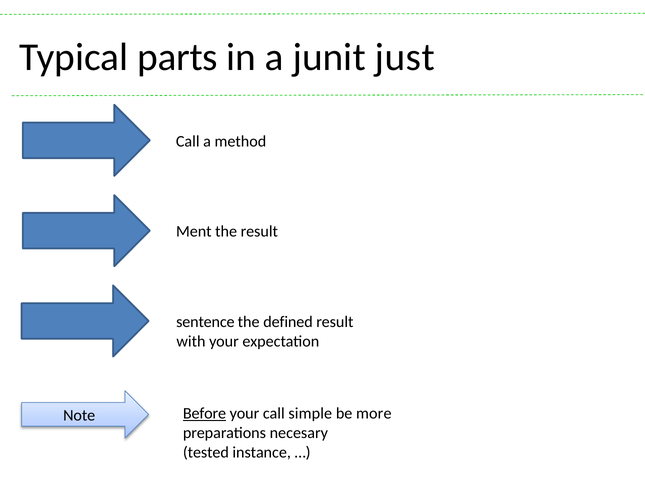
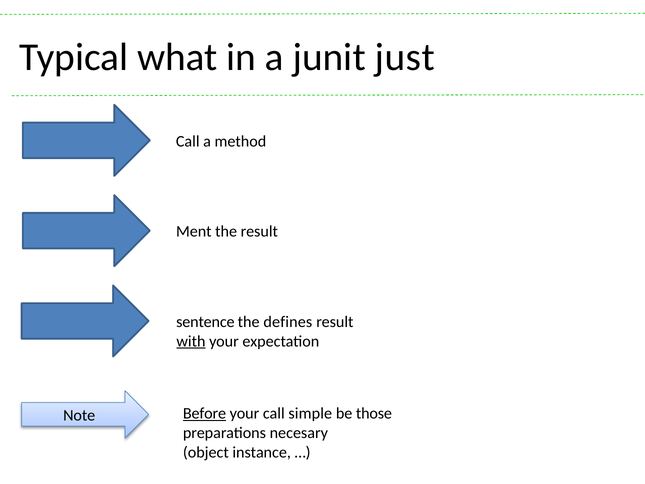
parts: parts -> what (177, 57)
defined: defined -> defines (288, 322)
with underline: none -> present (191, 341)
more: more -> those (374, 413)
tested: tested -> object (206, 452)
